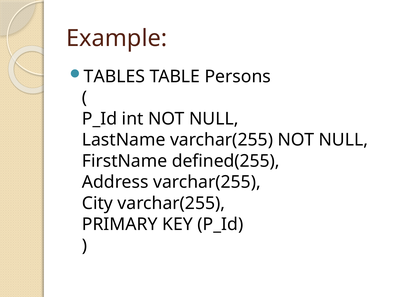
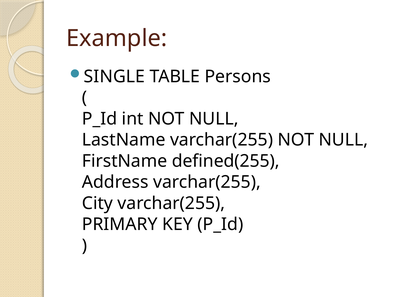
TABLES: TABLES -> SINGLE (114, 76)
